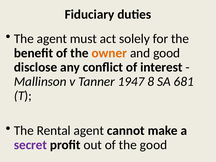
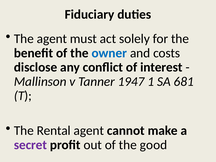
owner colour: orange -> blue (109, 53)
and good: good -> costs (167, 53)
8: 8 -> 1 (151, 81)
